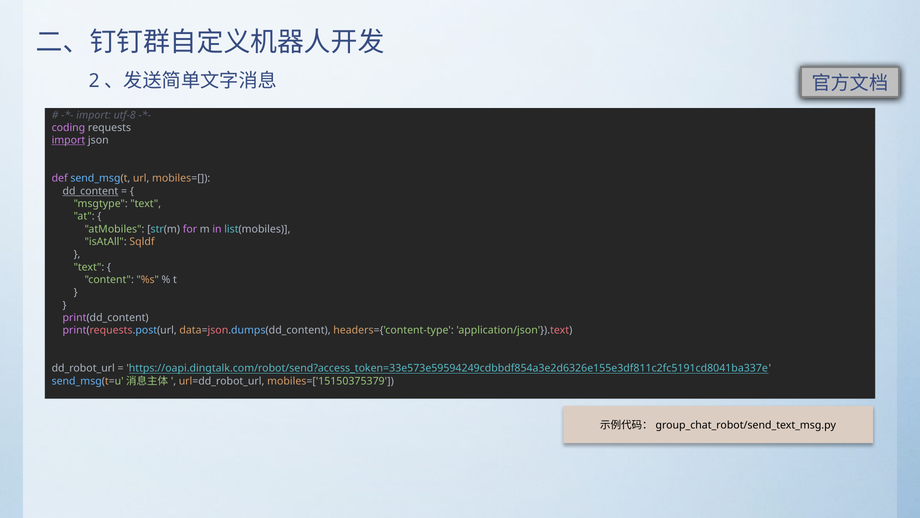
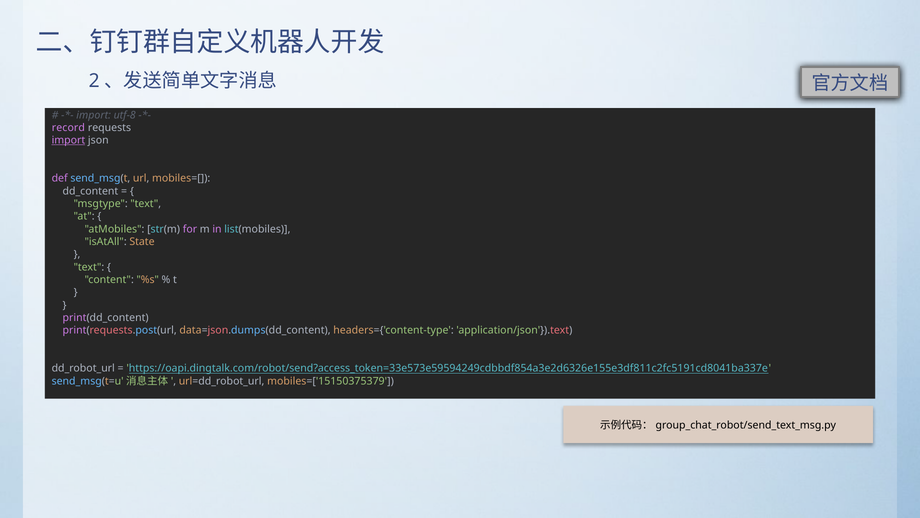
coding: coding -> record (68, 128)
dd_content underline: present -> none (90, 191)
Sqldf: Sqldf -> State (142, 242)
